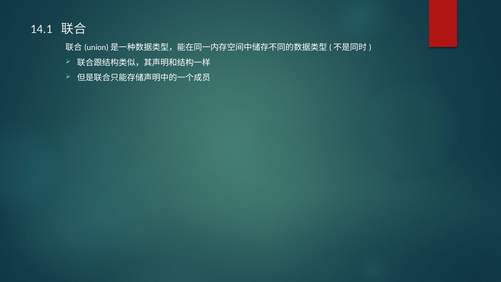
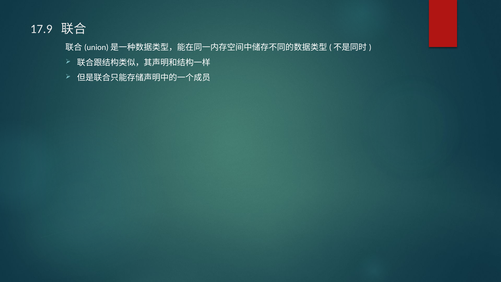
14.1: 14.1 -> 17.9 (41, 29)
